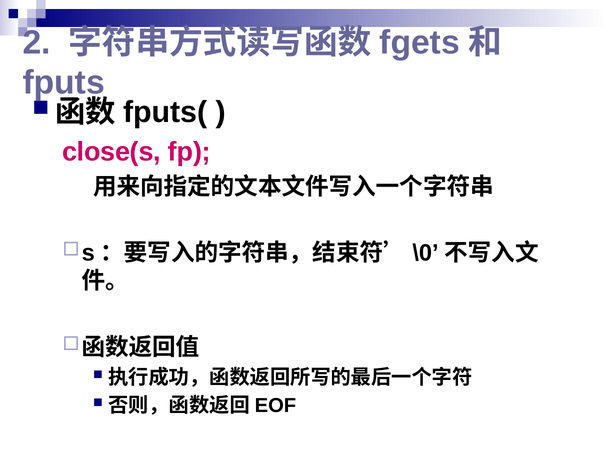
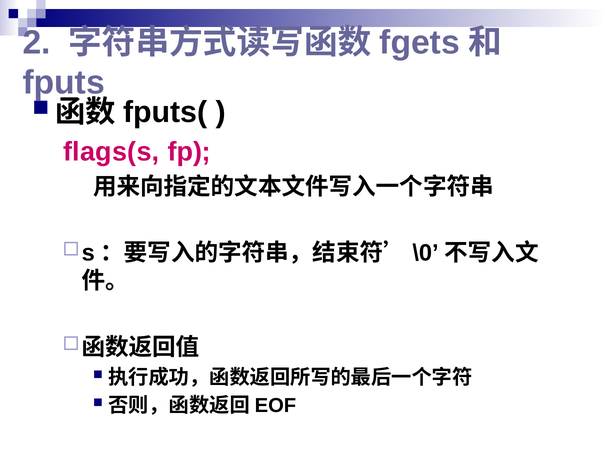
close(s: close(s -> flags(s (111, 152)
